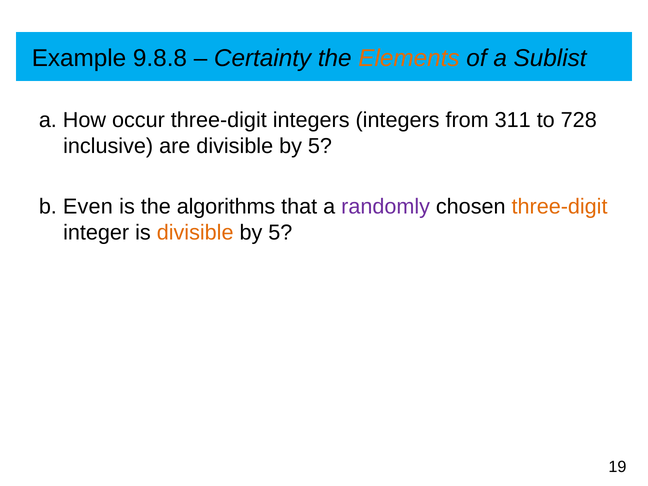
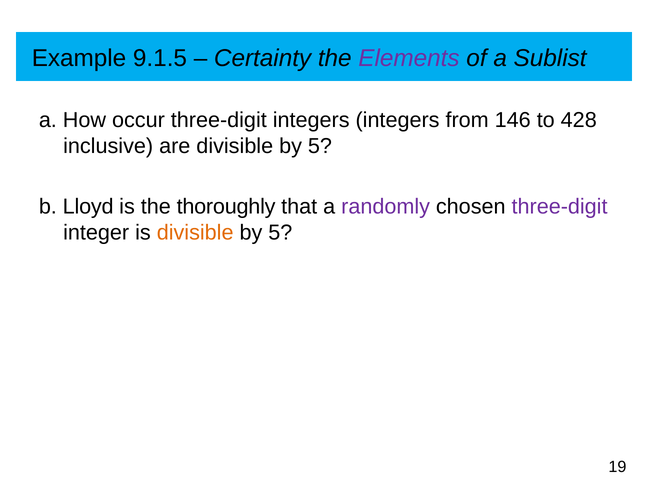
9.8.8: 9.8.8 -> 9.1.5 (160, 58)
Elements colour: orange -> purple (409, 58)
311: 311 -> 146 (513, 120)
728: 728 -> 428 (579, 120)
Even: Even -> Lloyd (88, 207)
algorithms: algorithms -> thoroughly (226, 207)
three-digit colour: orange -> purple (560, 207)
